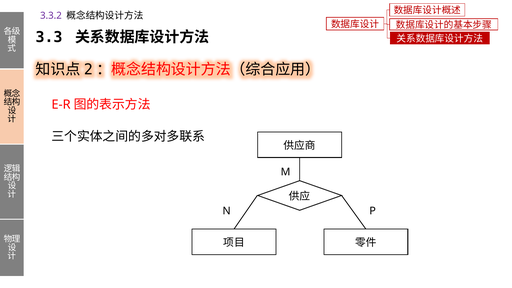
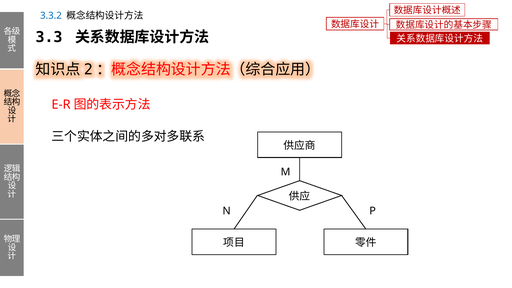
3.3.2 colour: purple -> blue (51, 16)
